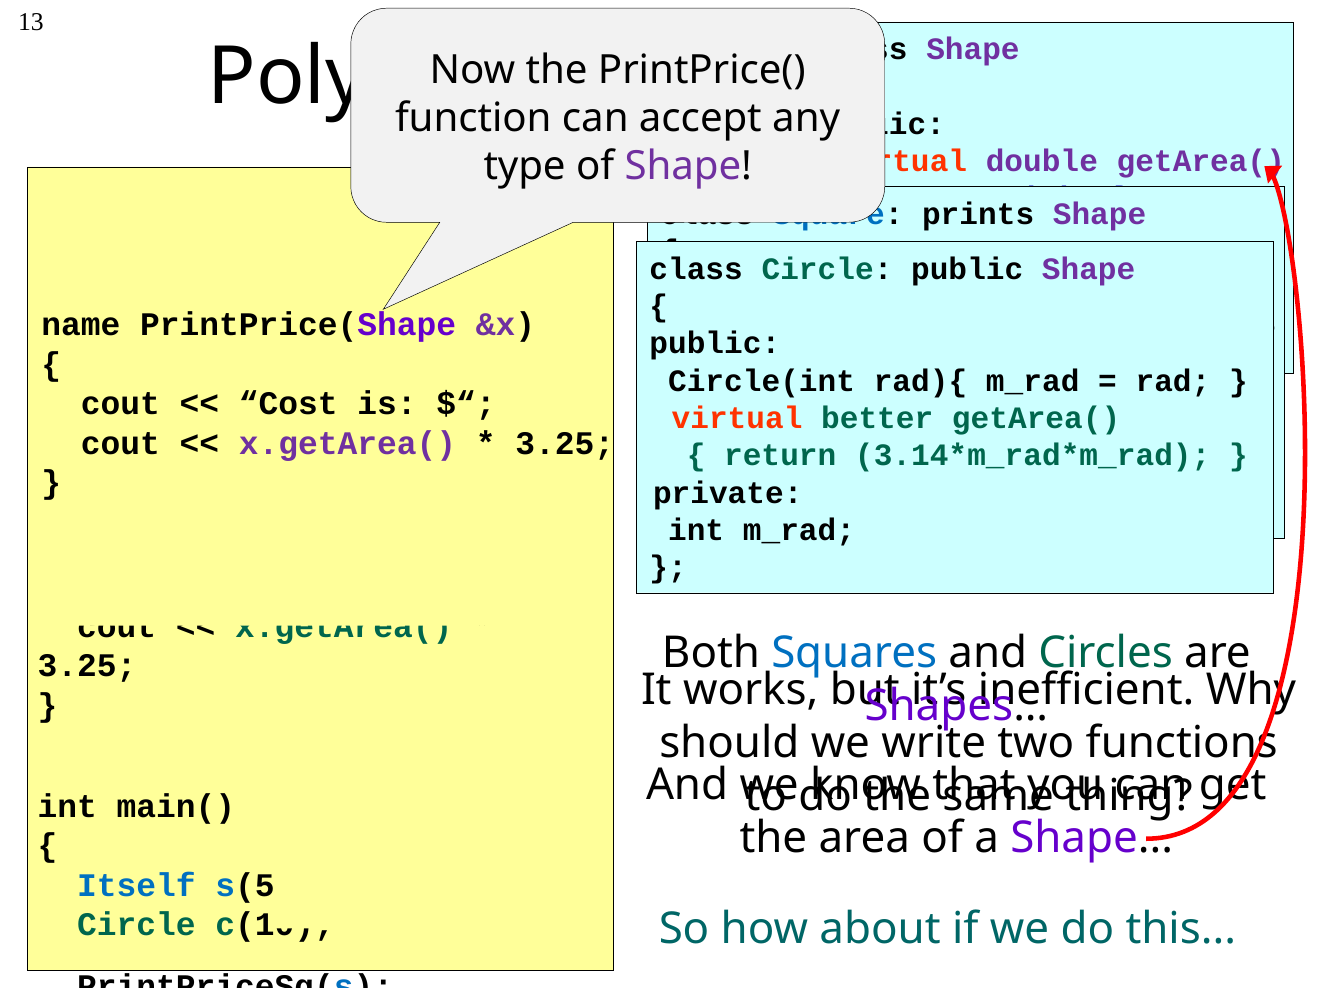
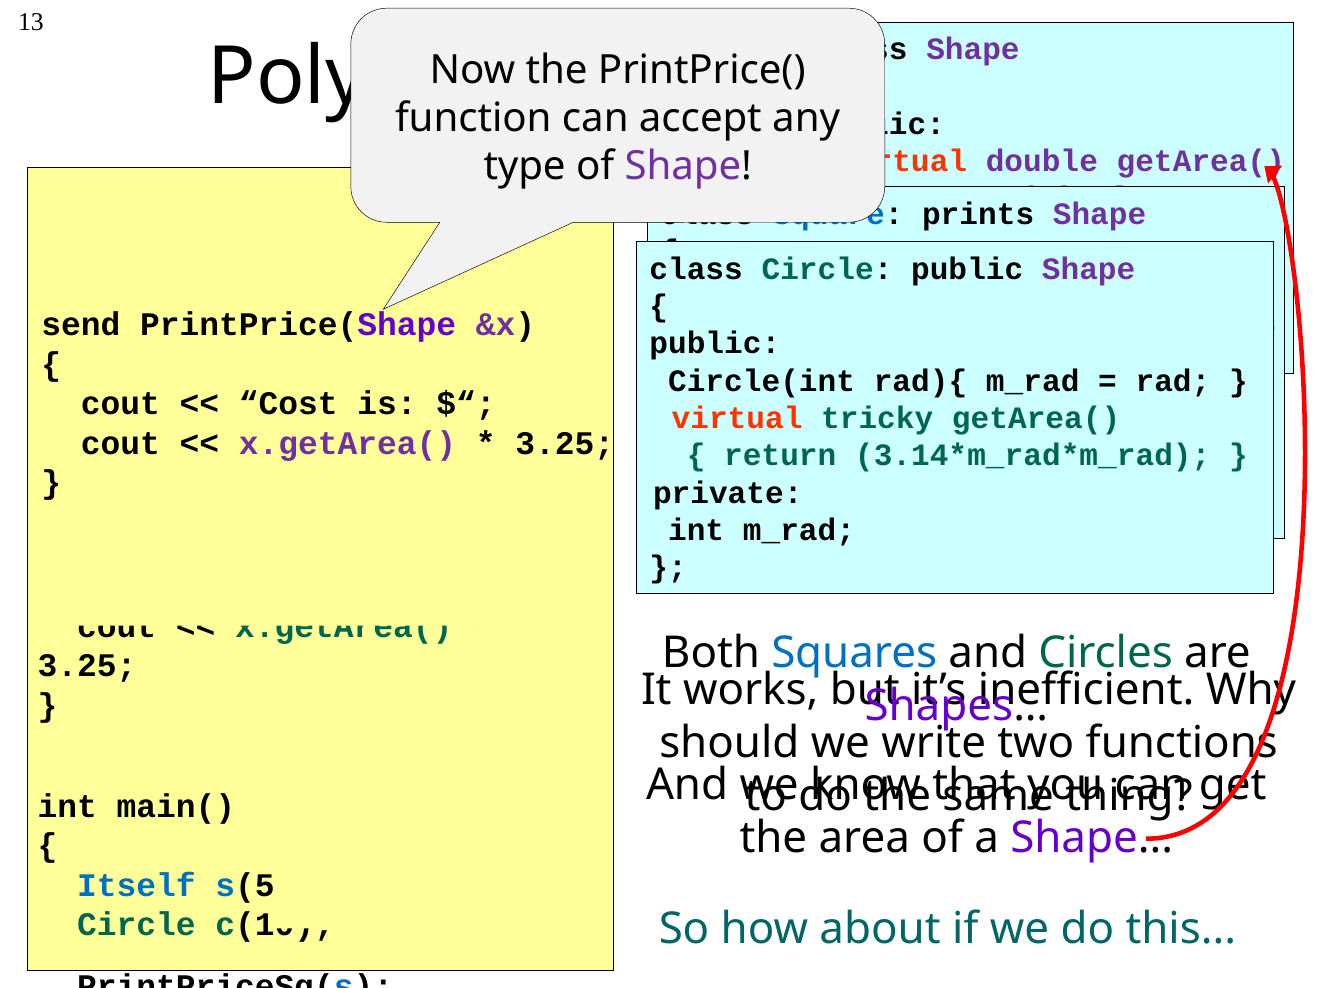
name: name -> send (81, 325)
better: better -> tricky (877, 418)
